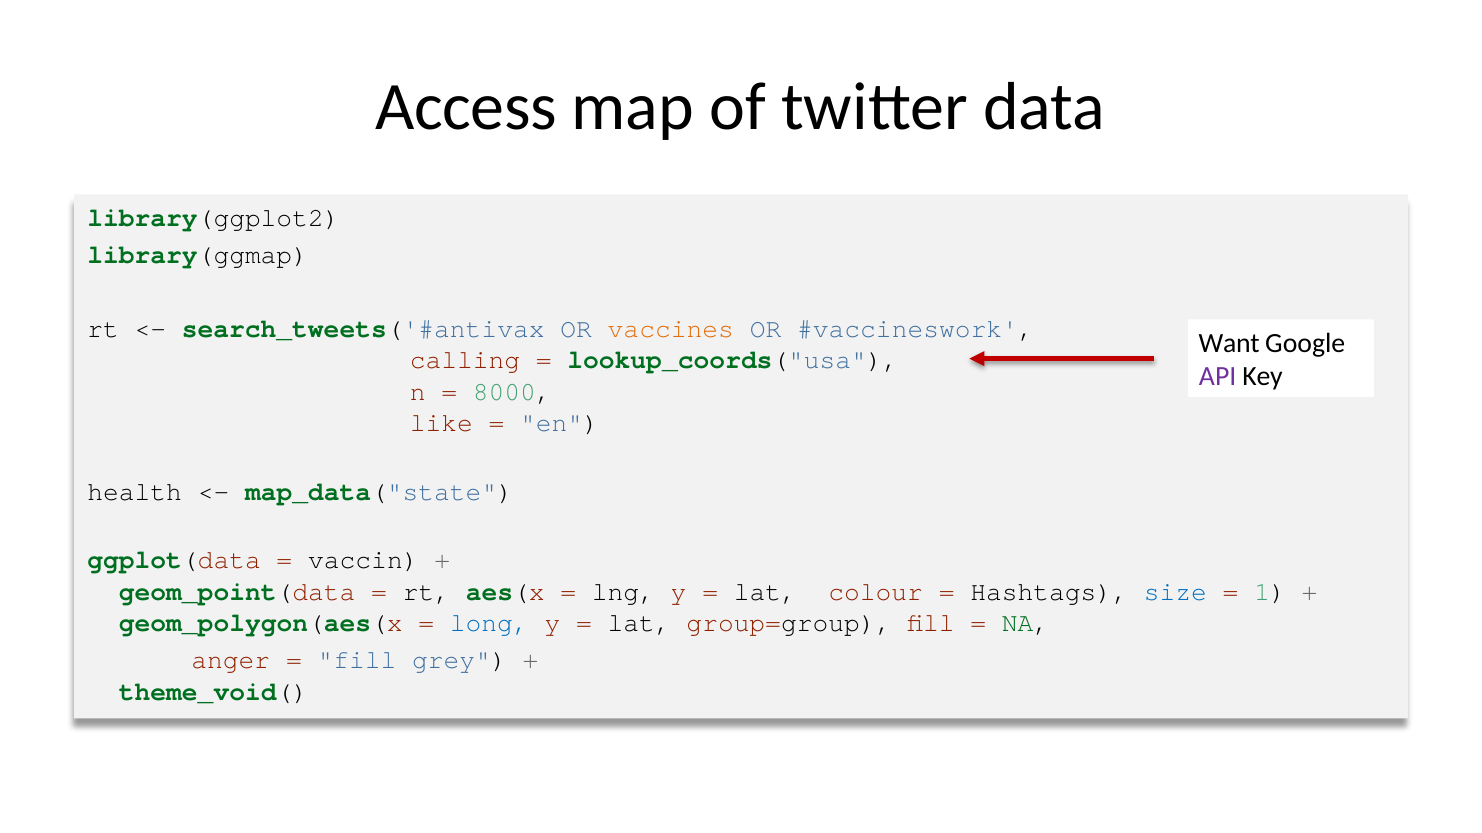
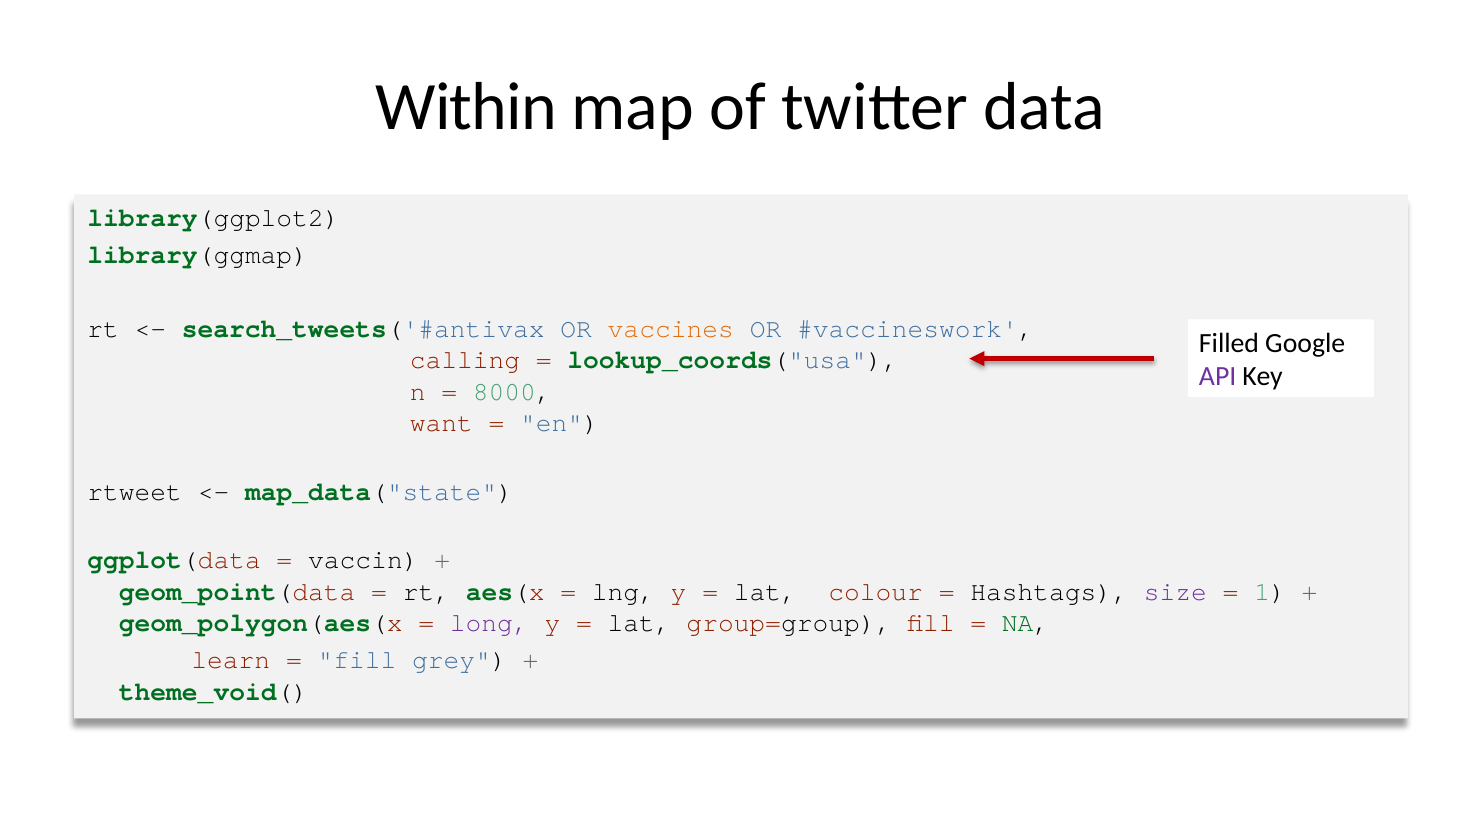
Access: Access -> Within (466, 108)
Want: Want -> Filled (1229, 344)
like: like -> want (441, 423)
health: health -> rtweet (135, 492)
size colour: blue -> purple (1175, 592)
long colour: blue -> purple (489, 624)
anger: anger -> learn (231, 661)
